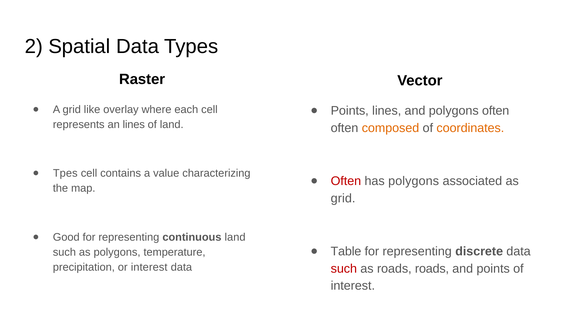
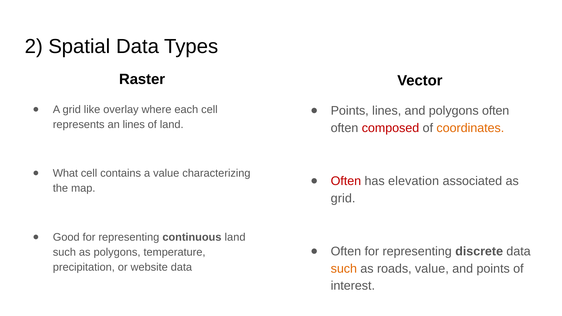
composed colour: orange -> red (390, 128)
Tpes: Tpes -> What (65, 173)
has polygons: polygons -> elevation (414, 181)
Table: Table -> Often (346, 252)
or interest: interest -> website (149, 267)
such colour: red -> orange (344, 269)
roads roads: roads -> value (432, 269)
